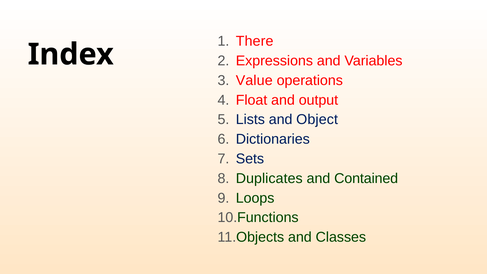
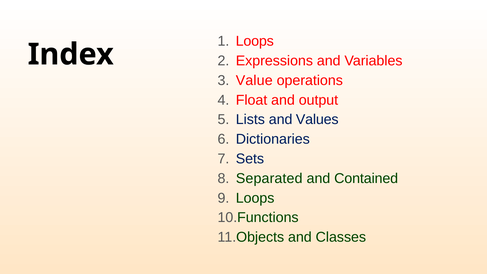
There: There -> Loops (255, 41)
Object: Object -> Values (317, 120)
Duplicates: Duplicates -> Separated (269, 178)
